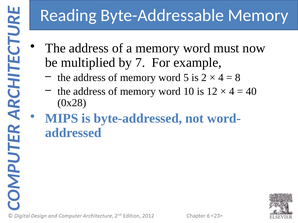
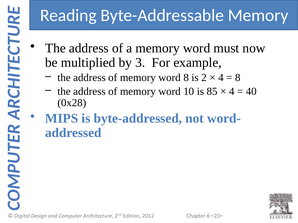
7: 7 -> 3 (140, 63)
word 5: 5 -> 8 (186, 78)
12: 12 -> 85 (212, 91)
